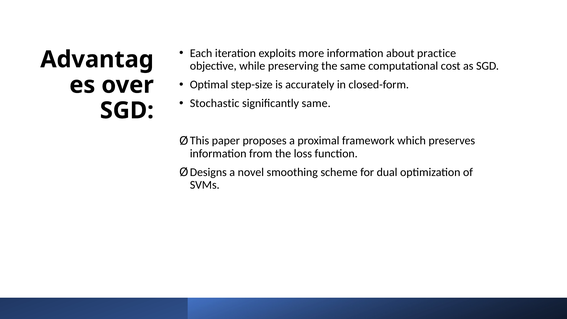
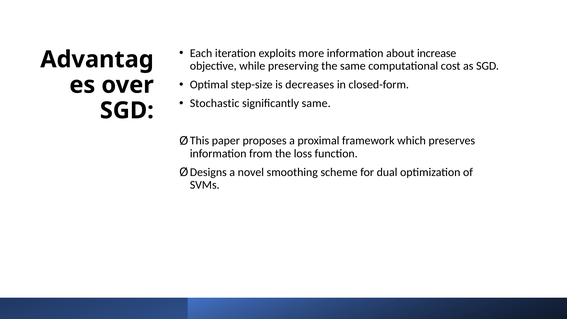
practice: practice -> increase (437, 53)
accurately: accurately -> decreases (310, 85)
